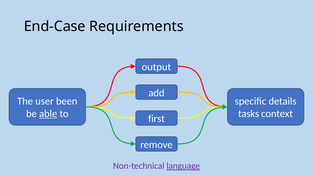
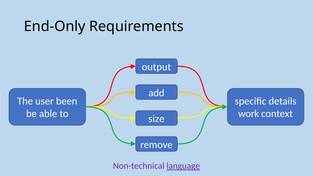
End-Case: End-Case -> End-Only (55, 26)
able underline: present -> none (48, 114)
tasks: tasks -> work (249, 114)
first: first -> size (156, 119)
